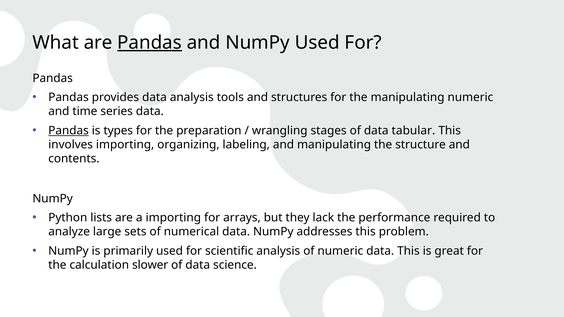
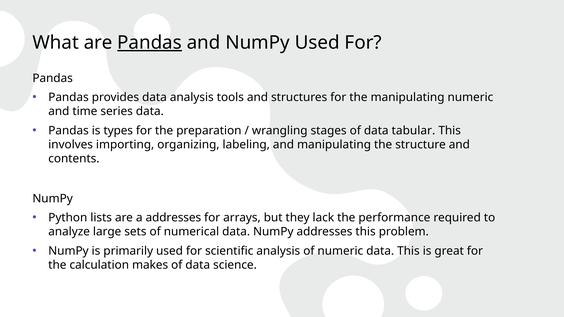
Pandas underline: present -> none (69, 131)
a importing: importing -> addresses (173, 218)
slower: slower -> makes (150, 265)
